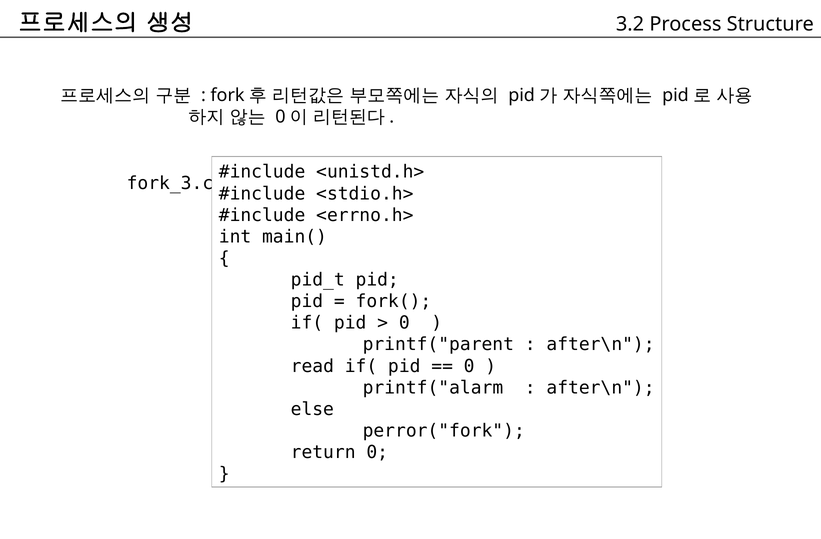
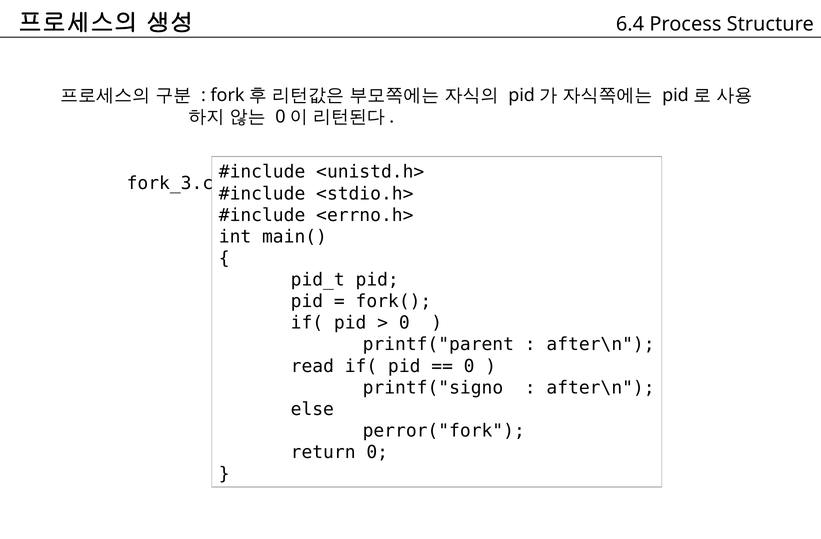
3.2: 3.2 -> 6.4 (630, 24)
printf("alarm: printf("alarm -> printf("signo (433, 388)
